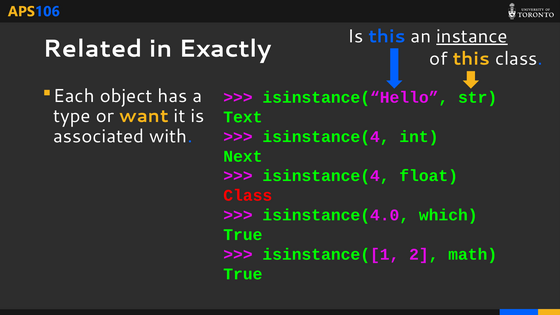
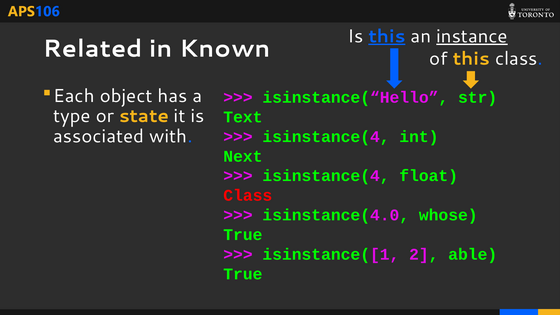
this underline: none -> present (387, 36)
Exactly: Exactly -> Known (225, 49)
want: want -> state (144, 116)
which: which -> whose (448, 215)
math: math -> able (473, 254)
